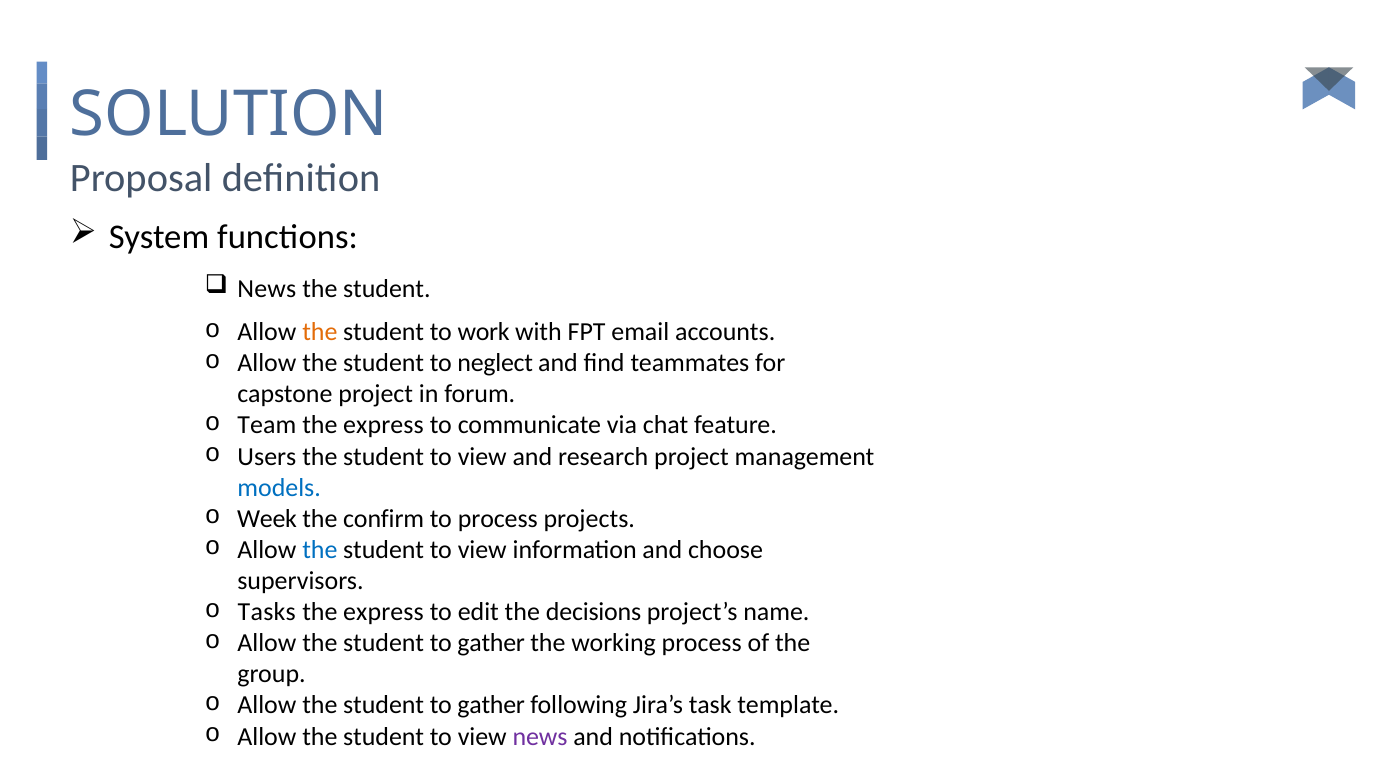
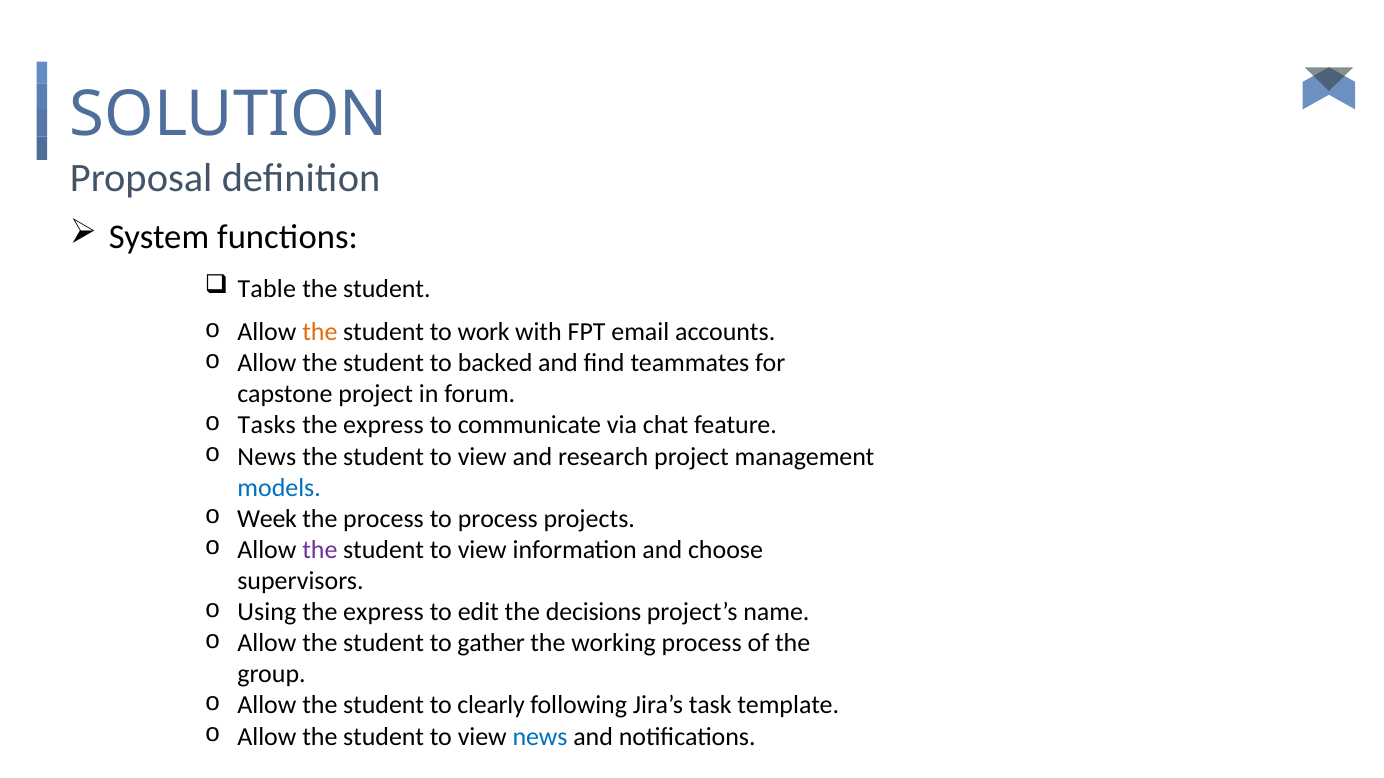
News: News -> Table (267, 290)
neglect: neglect -> backed (495, 363)
Team: Team -> Tasks (267, 426)
Users: Users -> News (267, 457)
the confirm: confirm -> process (384, 519)
the colour: blue -> purple (320, 550)
Tasks: Tasks -> Using (267, 612)
gather: gather -> clearly (491, 706)
news colour: purple -> blue (540, 737)
